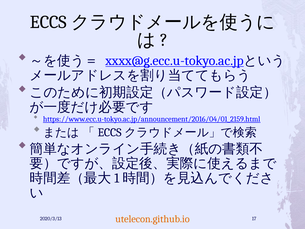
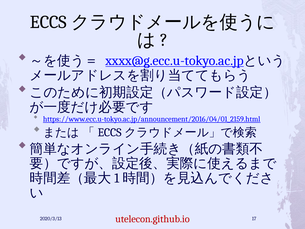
utelecon.github.io colour: orange -> red (152, 219)
